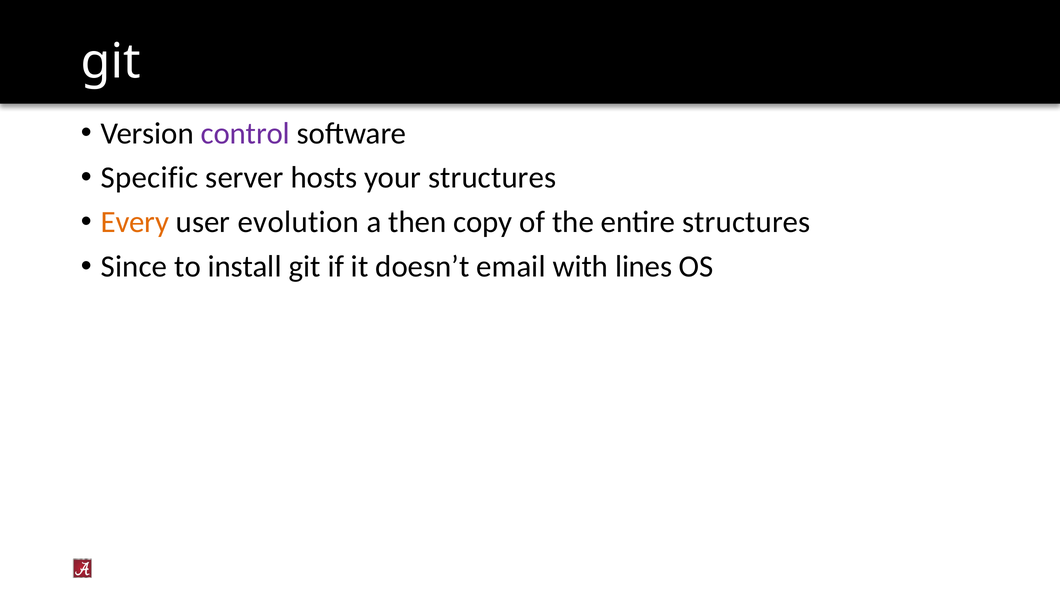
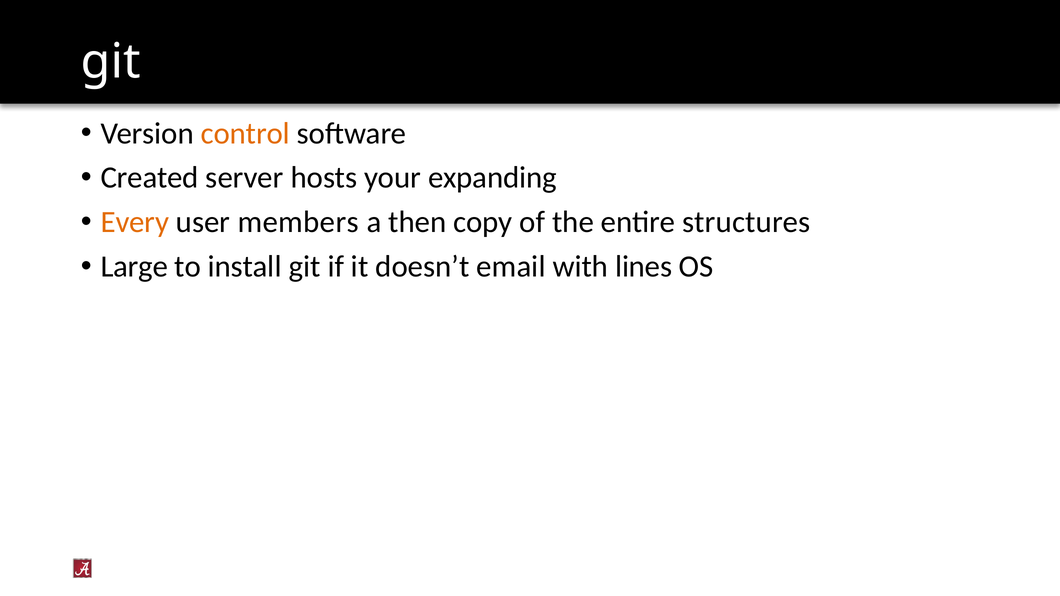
control colour: purple -> orange (245, 133)
Specific: Specific -> Created (150, 178)
your structures: structures -> expanding (492, 178)
evolution: evolution -> members (298, 222)
Since: Since -> Large (134, 267)
